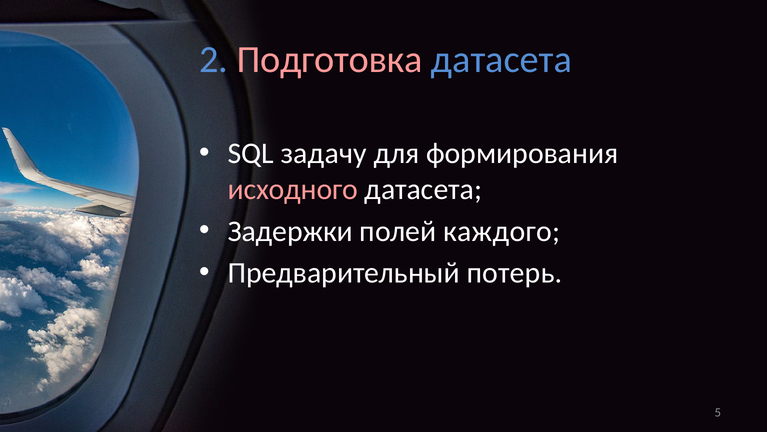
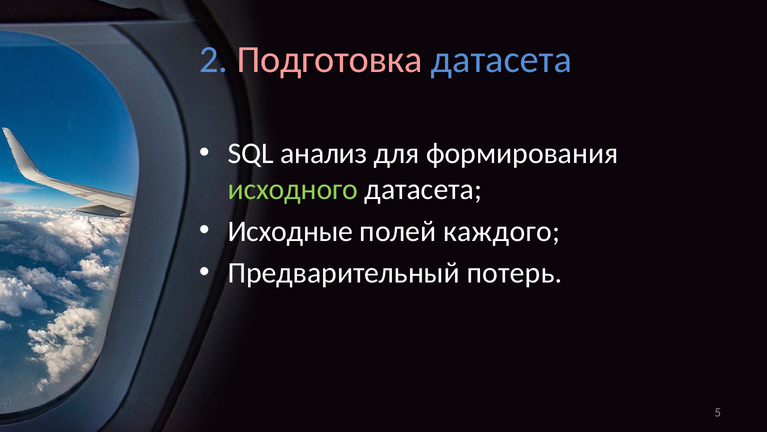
задачу: задачу -> анализ (324, 153)
исходного colour: pink -> light green (293, 189)
Задержки: Задержки -> Исходные (290, 231)
